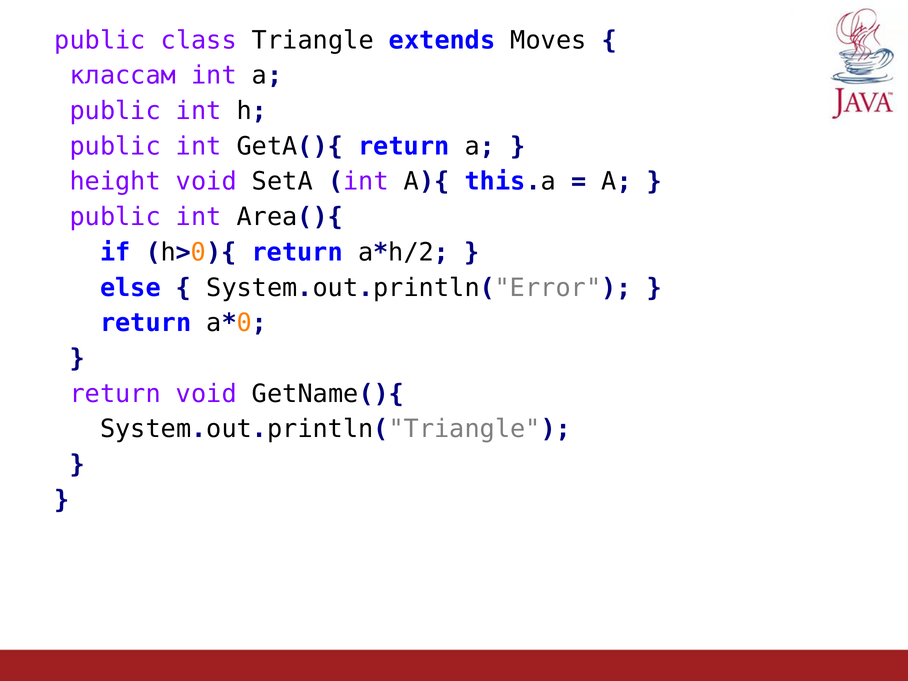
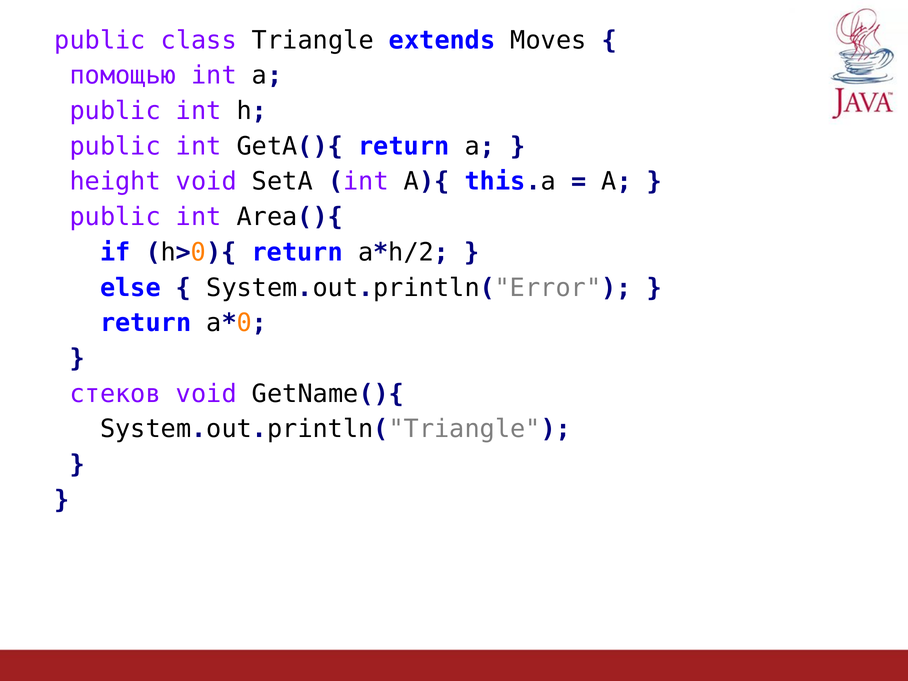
классам: классам -> помощью (123, 76)
return: return -> стеков (115, 394)
